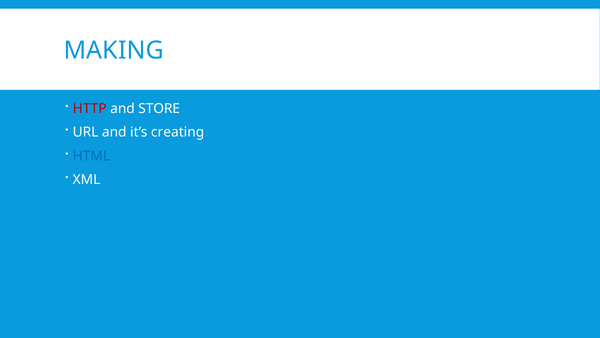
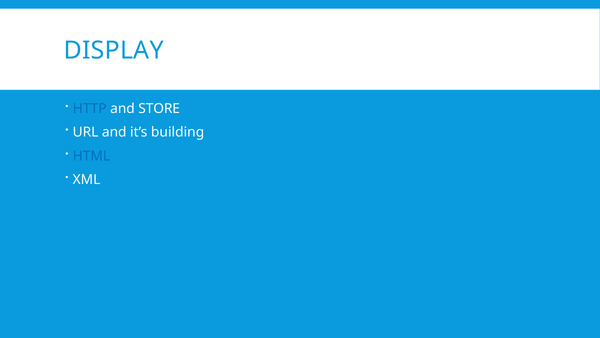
MAKING: MAKING -> DISPLAY (114, 50)
HTTP colour: red -> blue (90, 109)
creating: creating -> building (178, 132)
